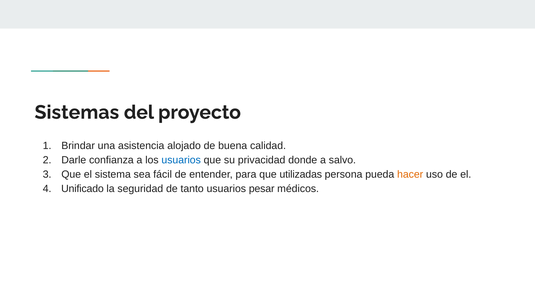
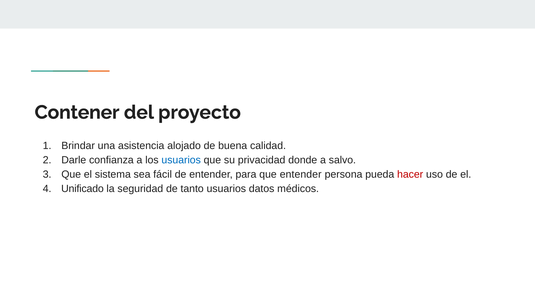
Sistemas: Sistemas -> Contener (77, 112)
que utilizadas: utilizadas -> entender (301, 174)
hacer colour: orange -> red (410, 174)
pesar: pesar -> datos (262, 189)
